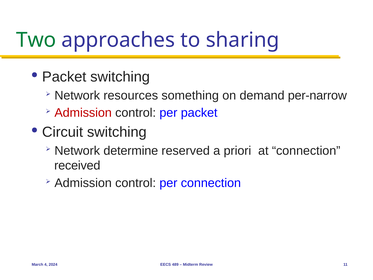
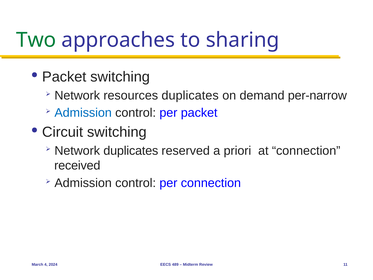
resources something: something -> duplicates (190, 95)
Admission colour: red -> blue (83, 113)
Network determine: determine -> duplicates (131, 151)
